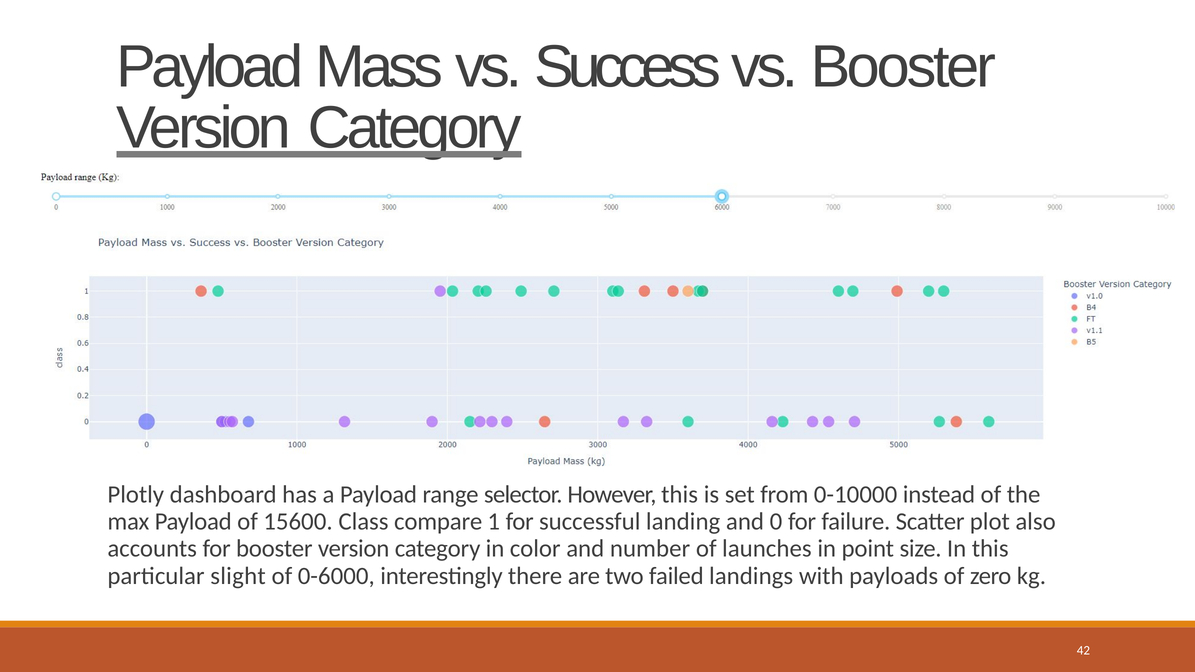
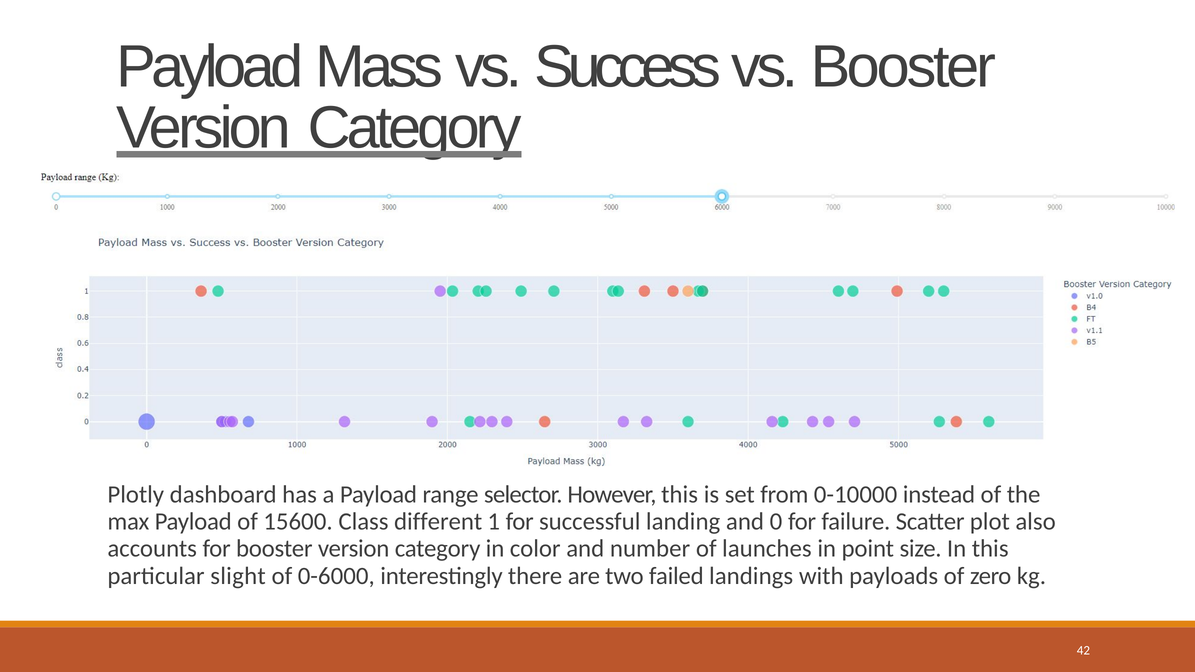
compare: compare -> different (438, 522)
